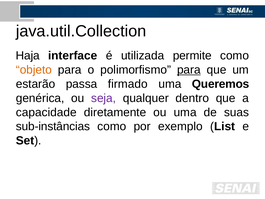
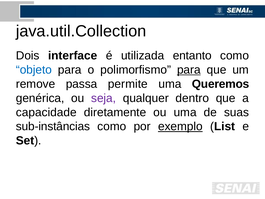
Haja: Haja -> Dois (28, 56)
permite: permite -> entanto (192, 56)
objeto colour: orange -> blue (34, 70)
estarão: estarão -> remove (36, 84)
firmado: firmado -> permite (128, 84)
exemplo underline: none -> present (180, 126)
